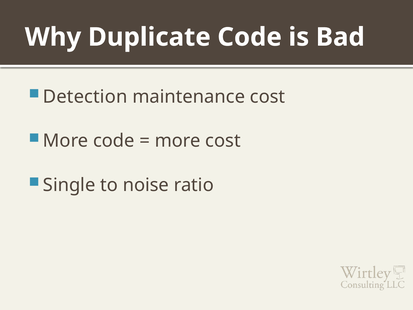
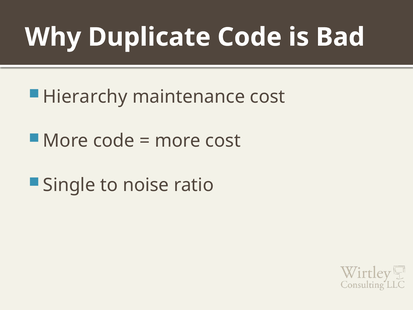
Detection: Detection -> Hierarchy (85, 97)
